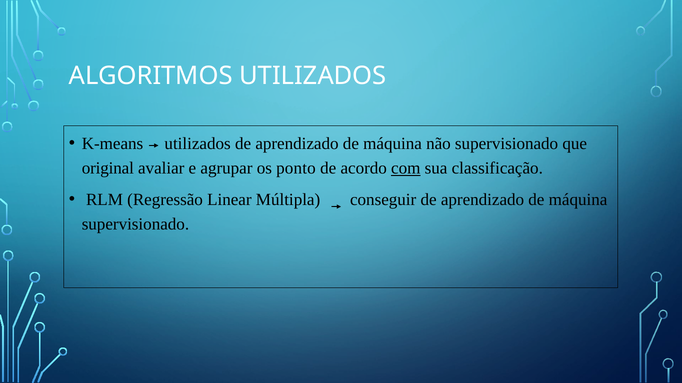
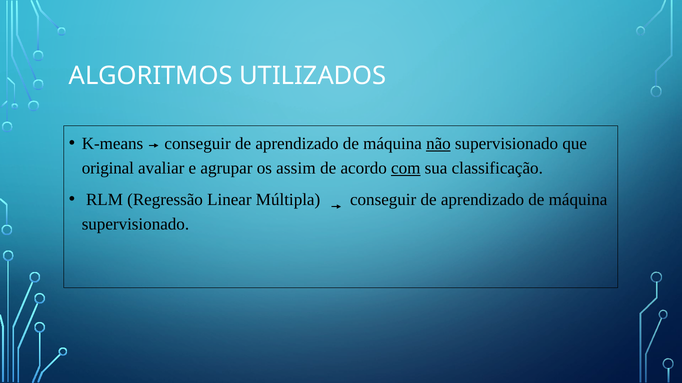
K-means utilizados: utilizados -> conseguir (198, 144)
não underline: none -> present (438, 144)
ponto: ponto -> assim (296, 168)
